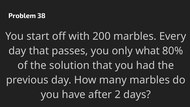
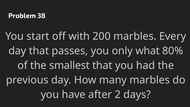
solution: solution -> smallest (69, 65)
